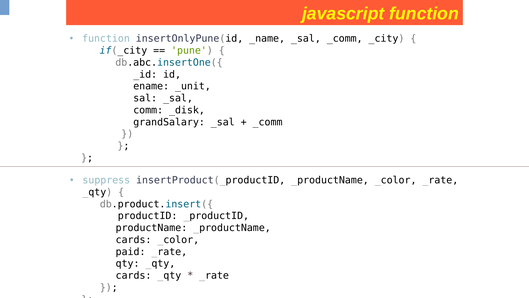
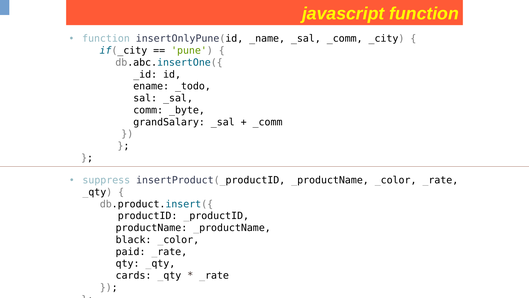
_unit: _unit -> _todo (193, 86)
_disk: _disk -> _byte (187, 110)
cards: cards -> black (134, 240)
